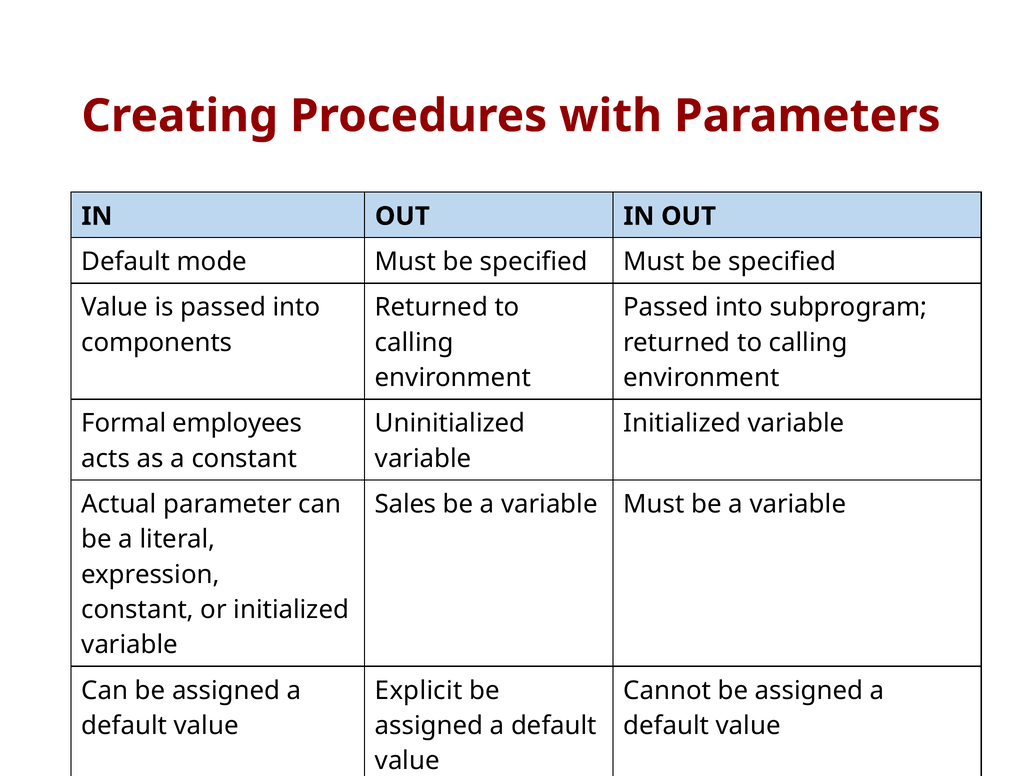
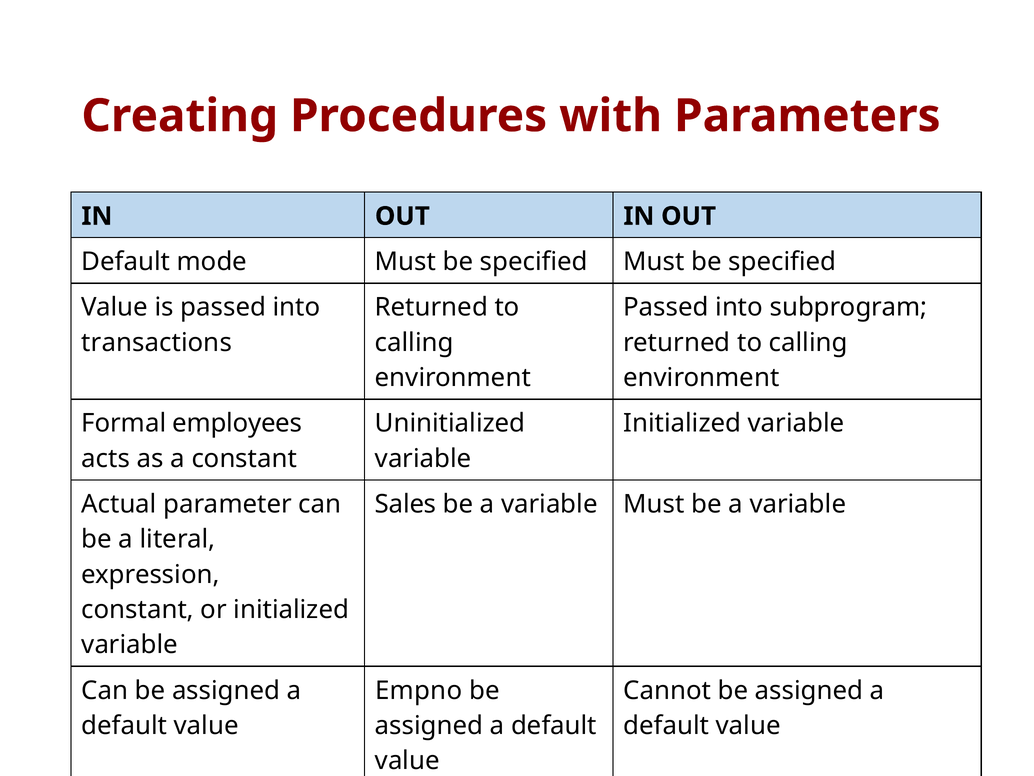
components: components -> transactions (157, 342)
Explicit: Explicit -> Empno (419, 690)
